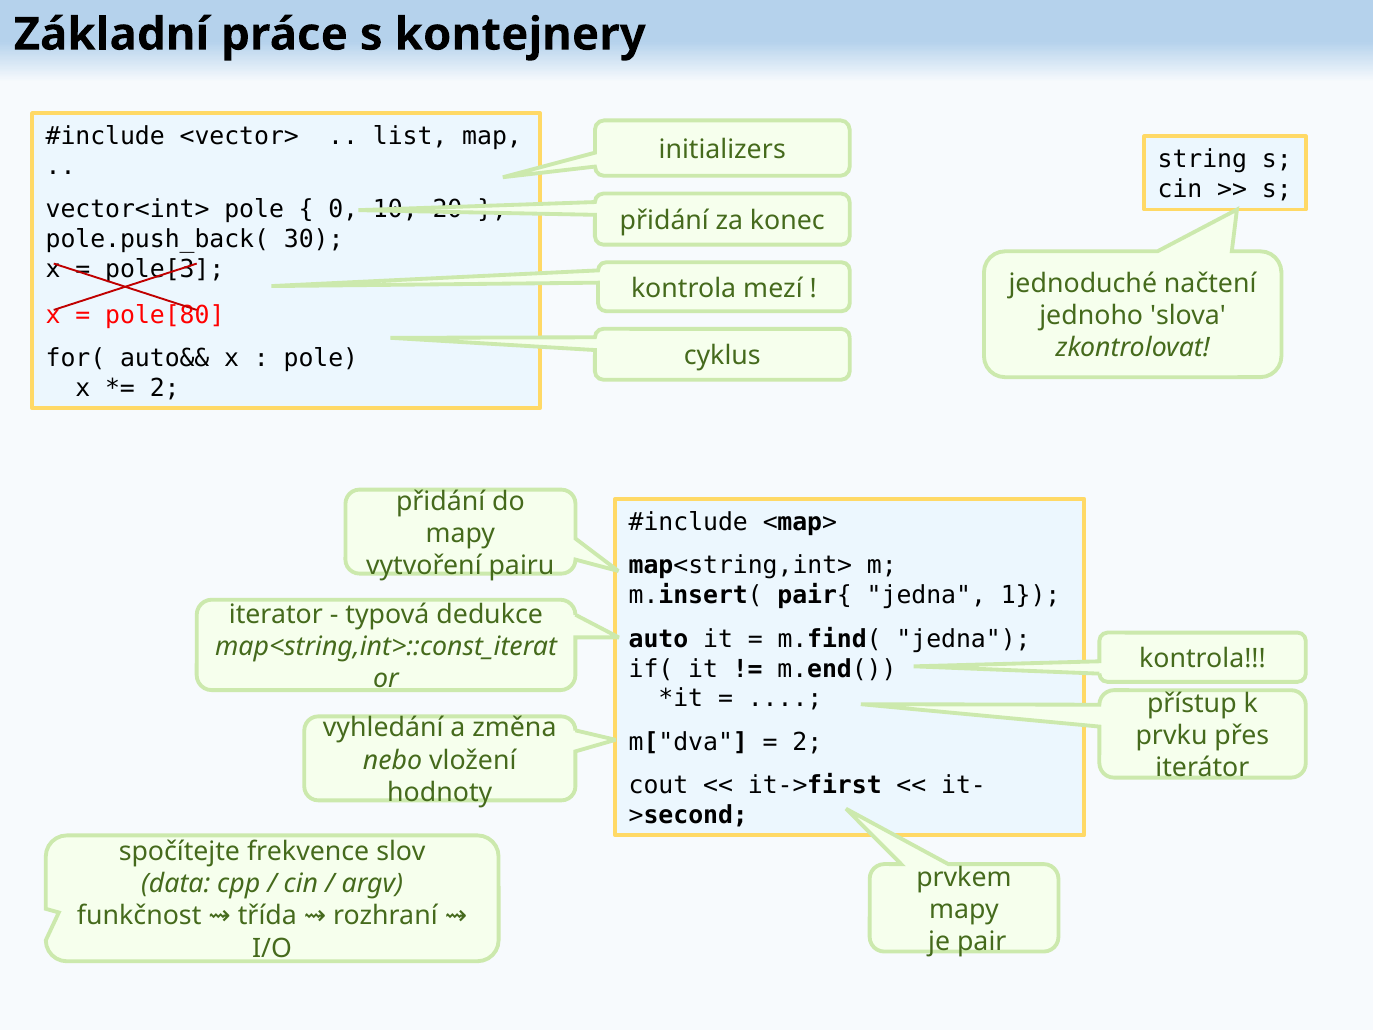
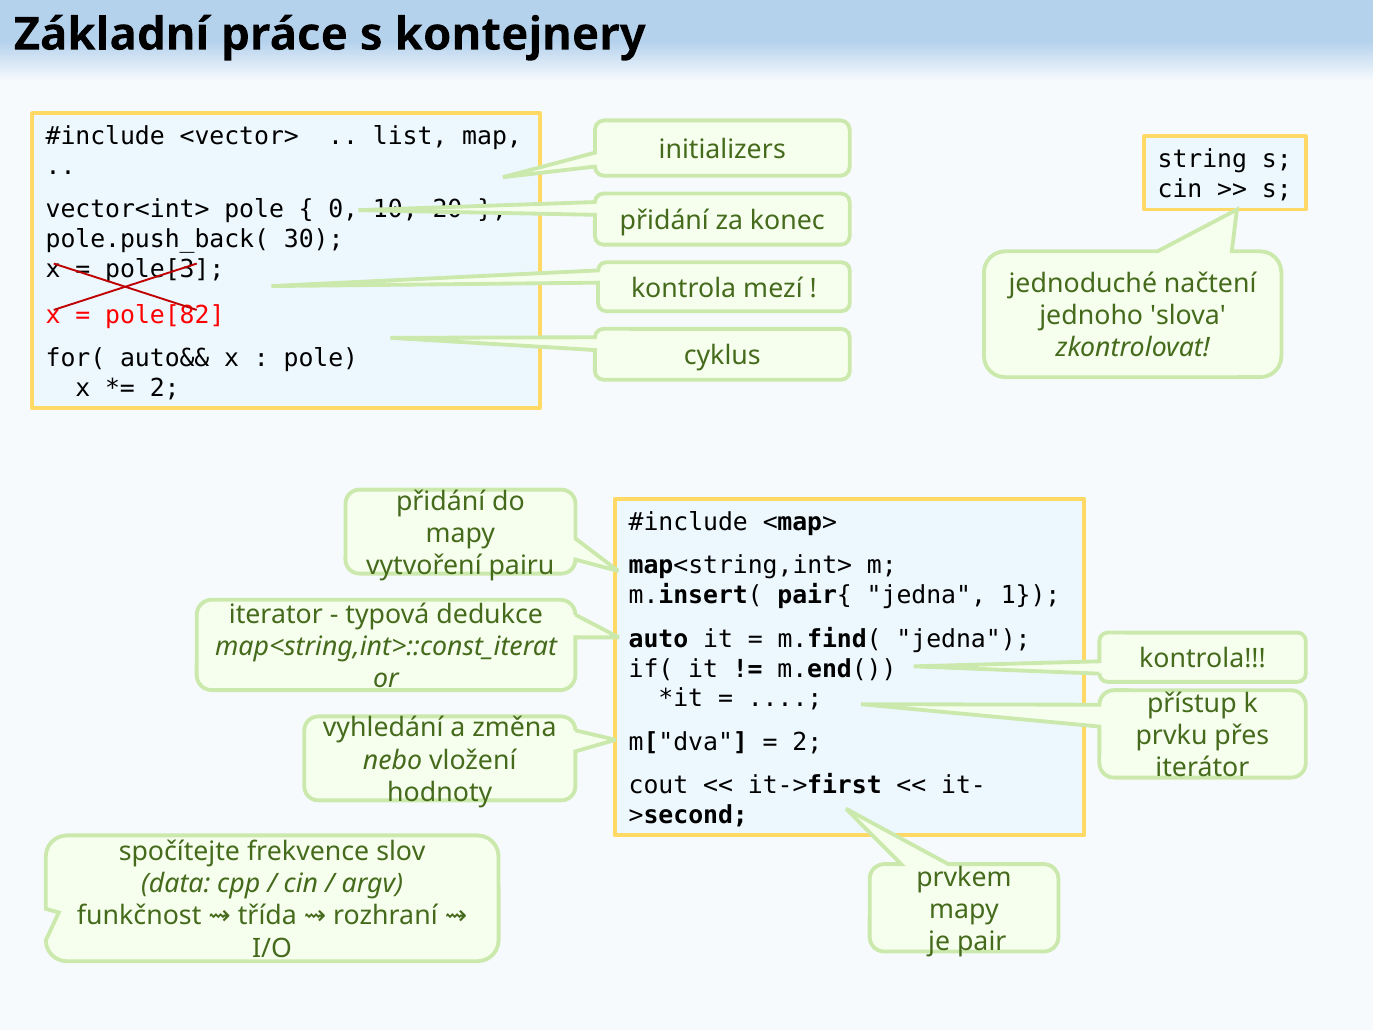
pole[80: pole[80 -> pole[82 (165, 315)
